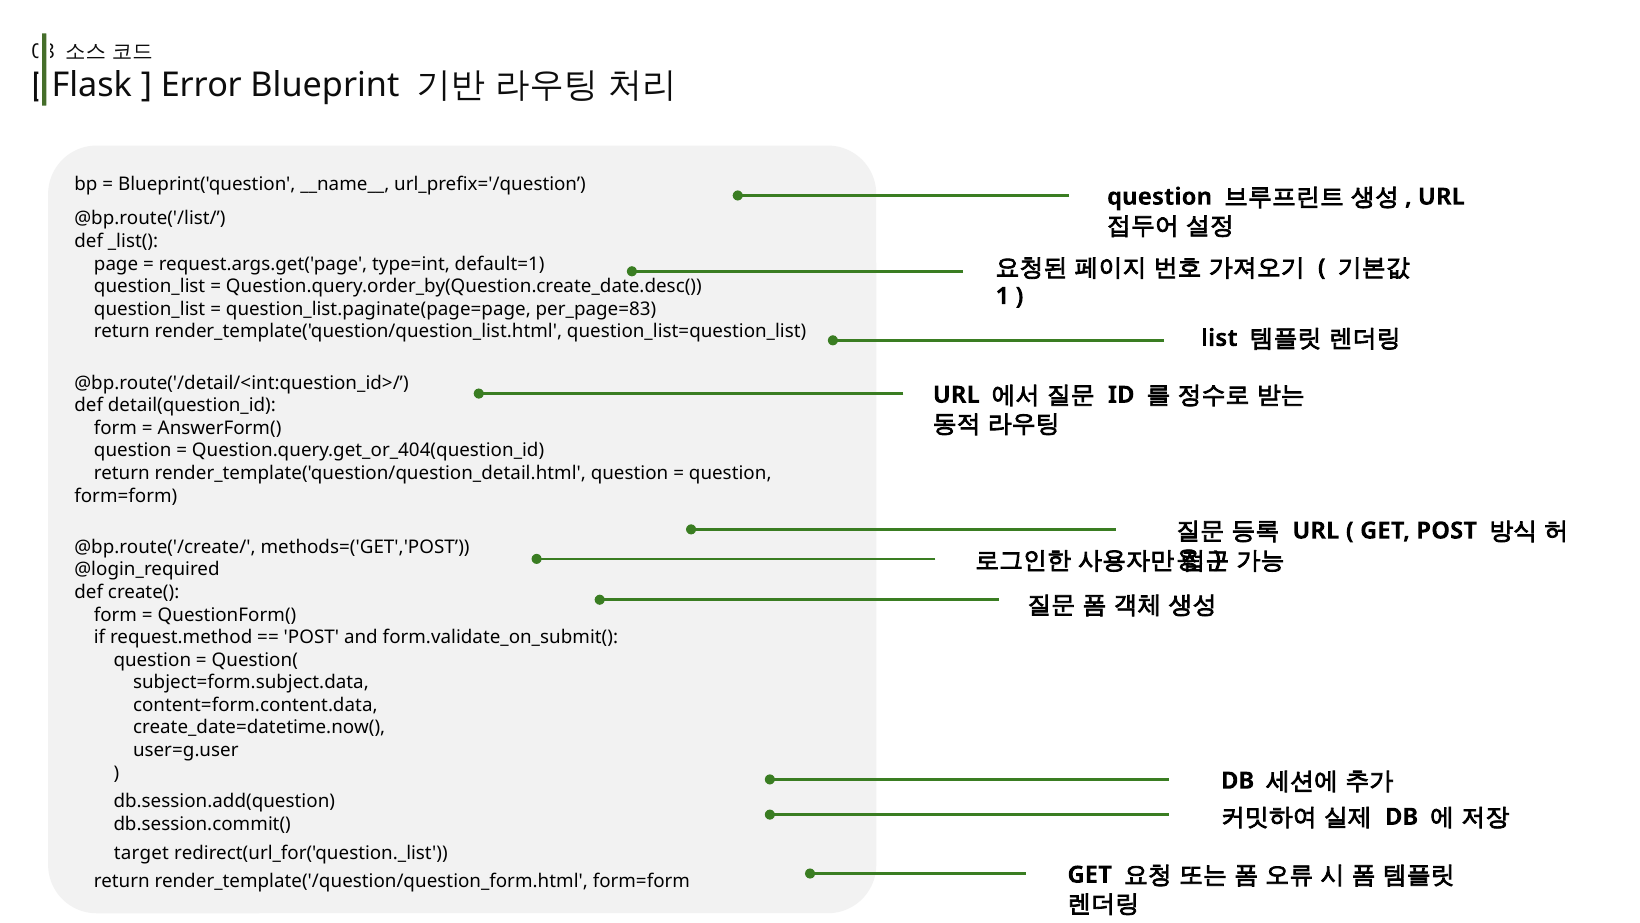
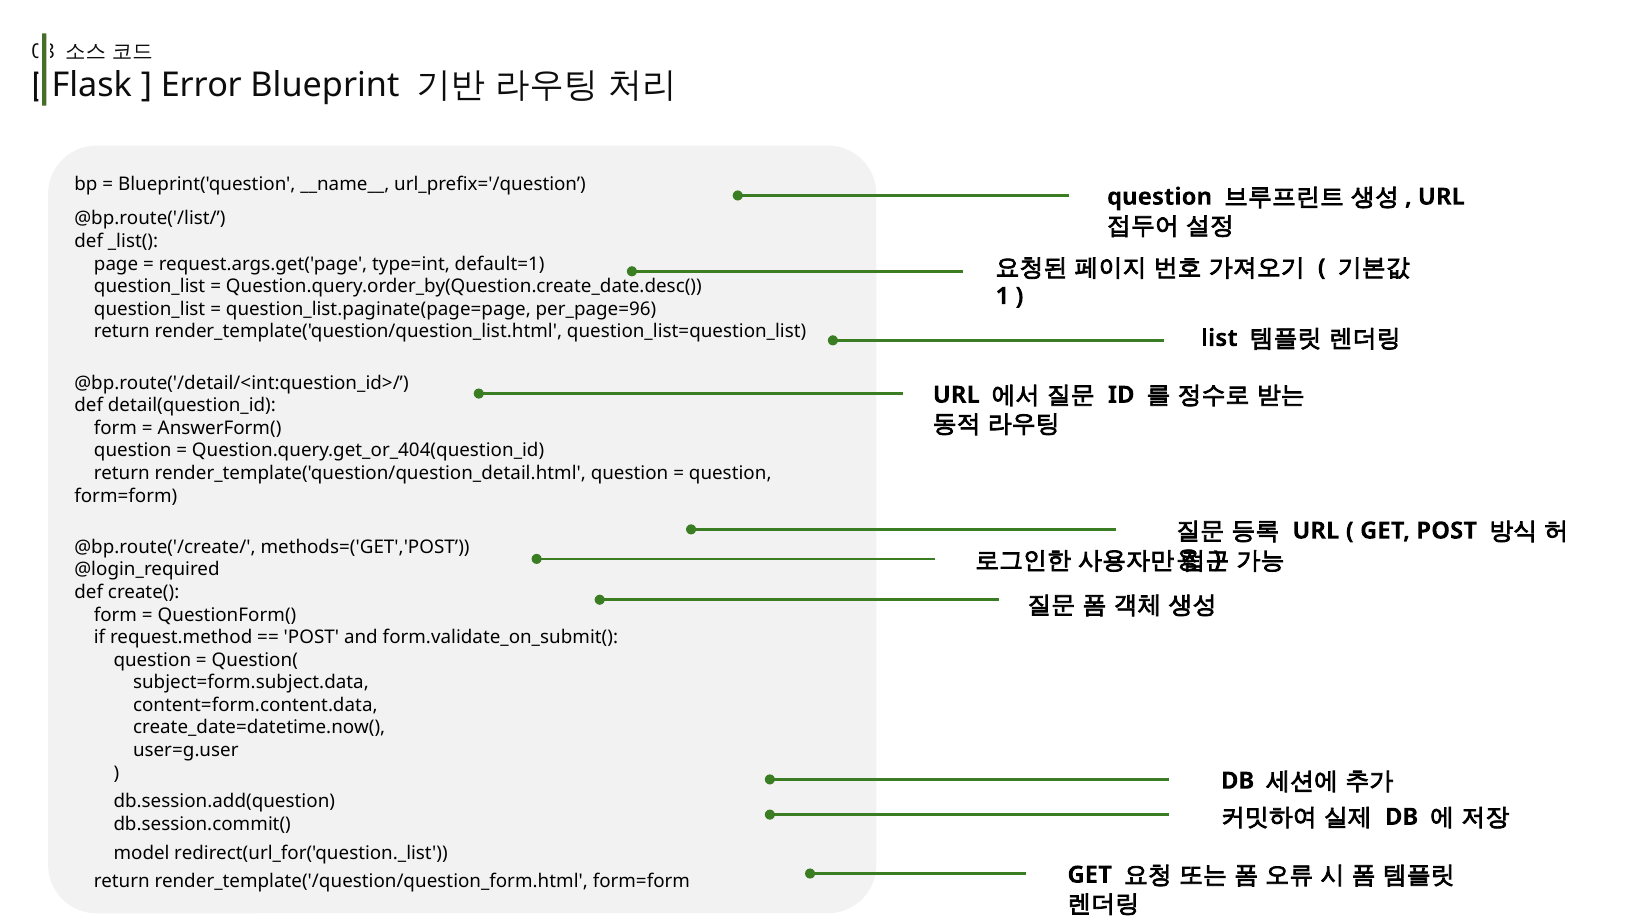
per_page=83: per_page=83 -> per_page=96 (596, 309)
target: target -> model (142, 852)
